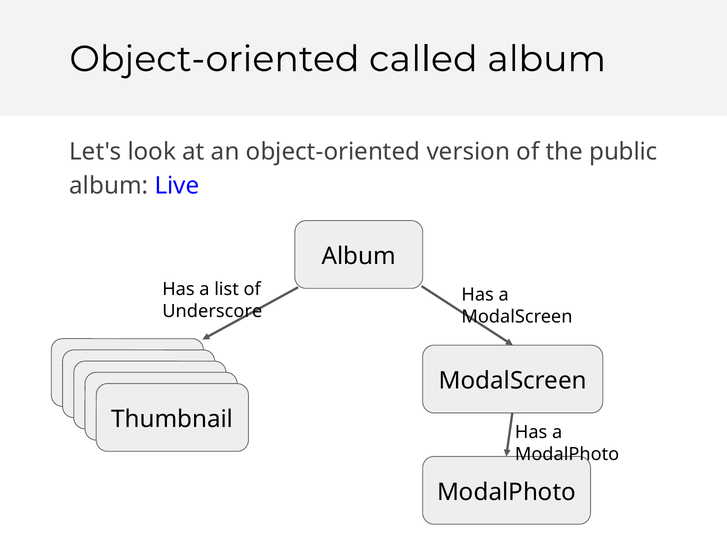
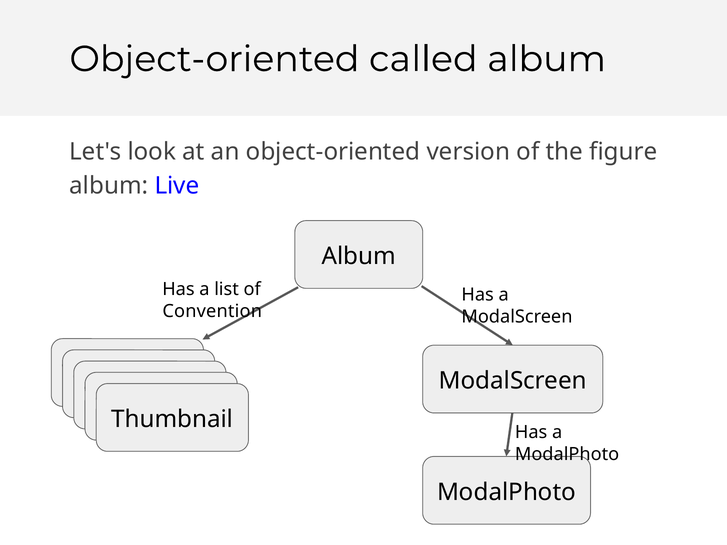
public: public -> figure (623, 152)
Underscore: Underscore -> Convention (212, 311)
